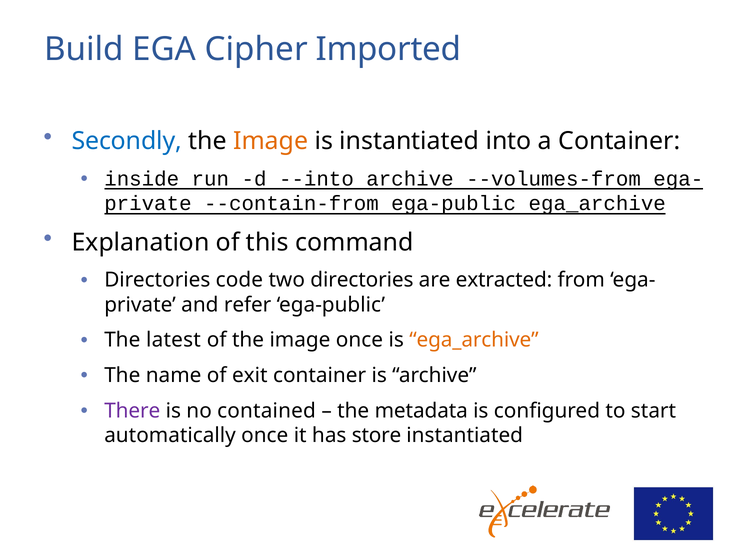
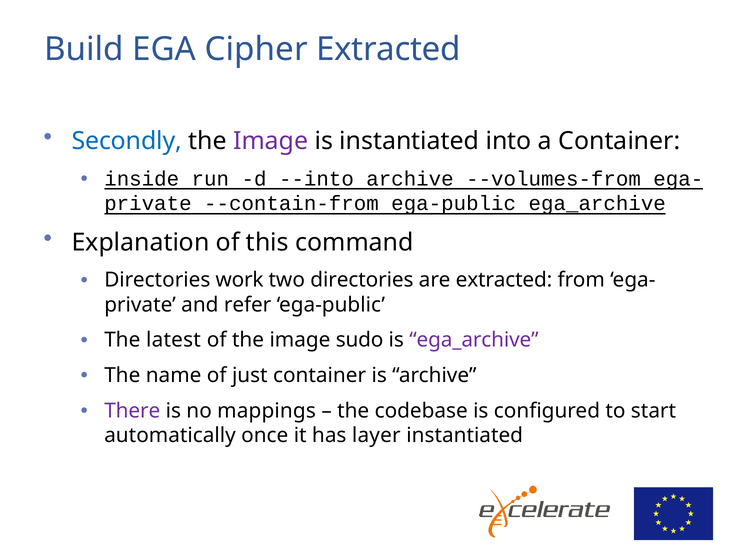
Cipher Imported: Imported -> Extracted (388, 49)
Image colour: orange -> purple (271, 141)
code: code -> work (240, 280)
image once: once -> sudo (360, 340)
ega_archive colour: orange -> purple (474, 340)
exit: exit -> just (250, 376)
contained: contained -> mappings (267, 411)
metadata: metadata -> codebase (421, 411)
store: store -> layer (376, 436)
